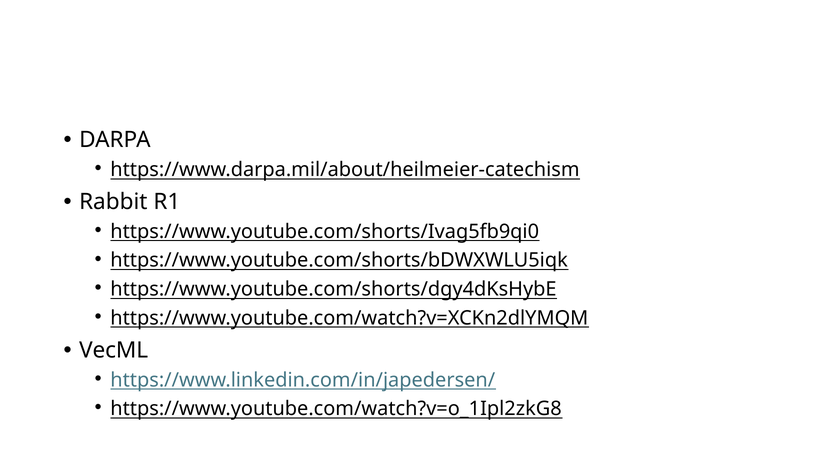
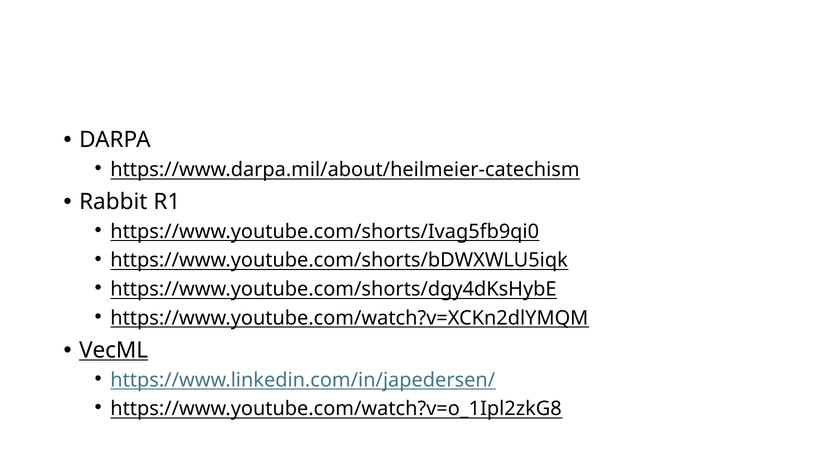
VecML underline: none -> present (114, 350)
